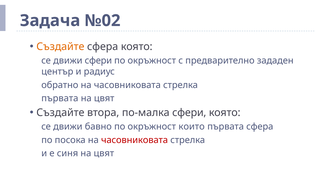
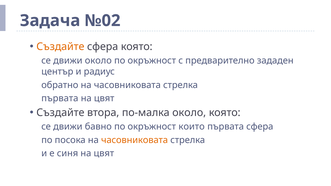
движи сфери: сфери -> около (98, 61)
по-малка сфери: сфери -> около (189, 113)
часовниковата colour: red -> orange (135, 140)
